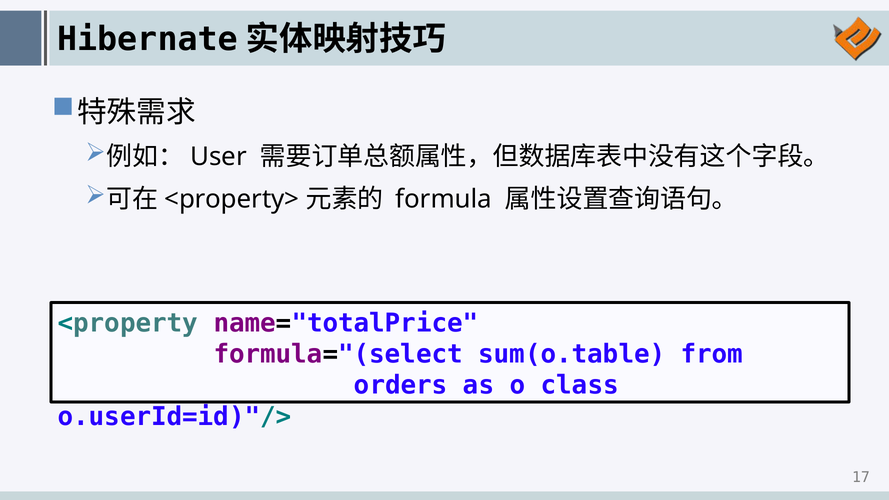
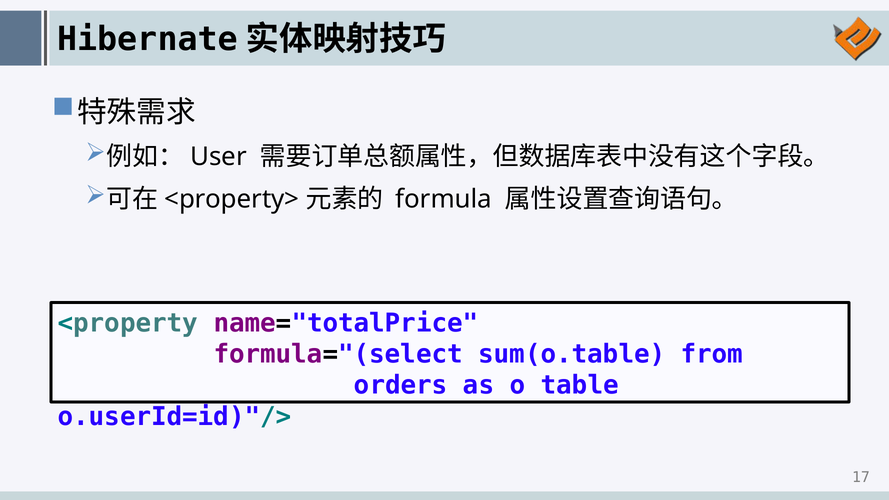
class: class -> table (580, 385)
